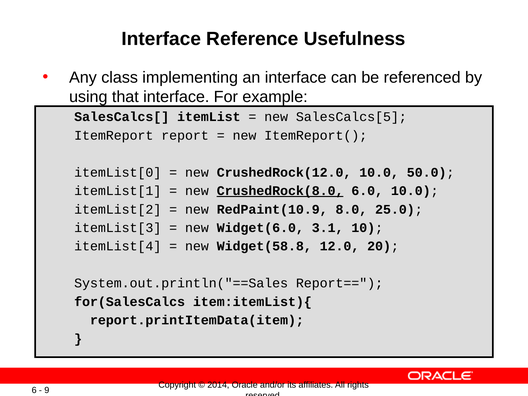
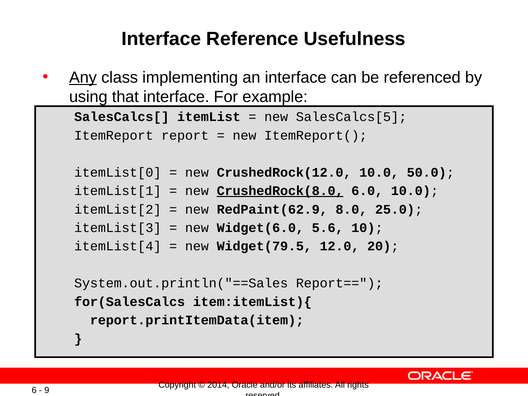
Any underline: none -> present (83, 78)
RedPaint(10.9: RedPaint(10.9 -> RedPaint(62.9 (272, 209)
3.1: 3.1 -> 5.6 (328, 228)
Widget(58.8: Widget(58.8 -> Widget(79.5 (264, 246)
